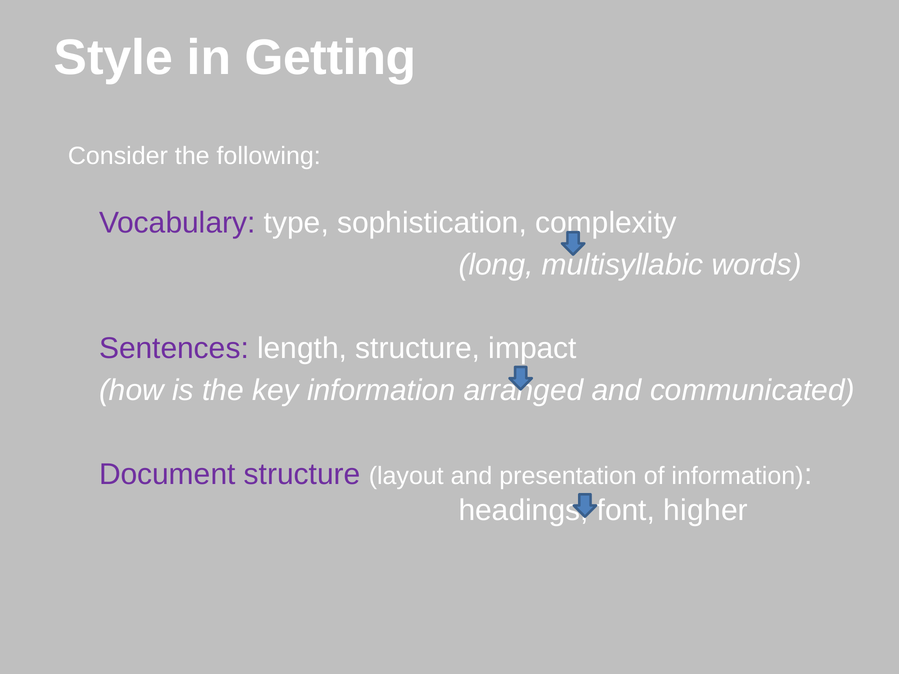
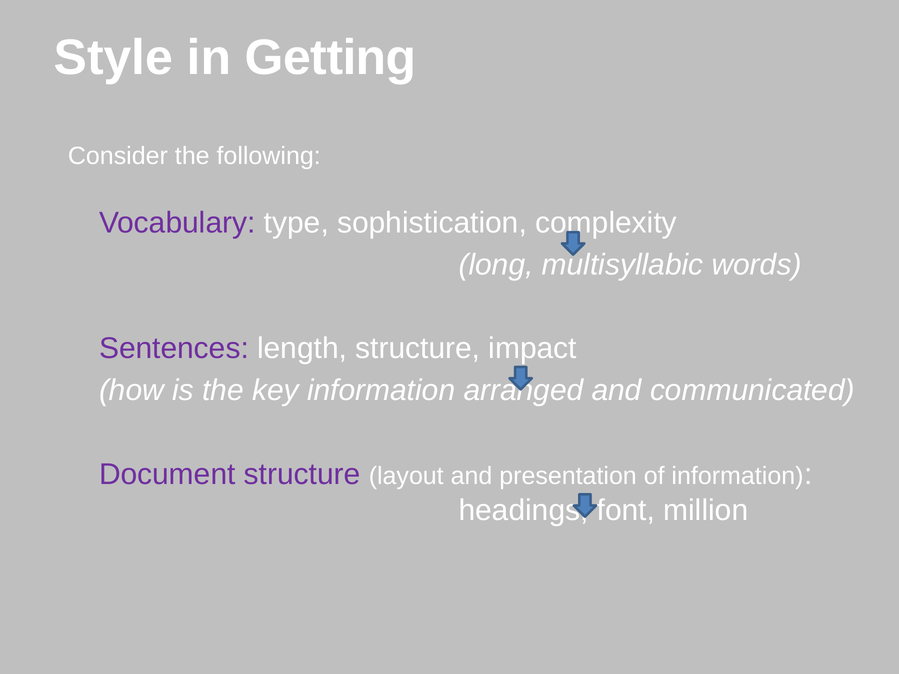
higher: higher -> million (706, 510)
